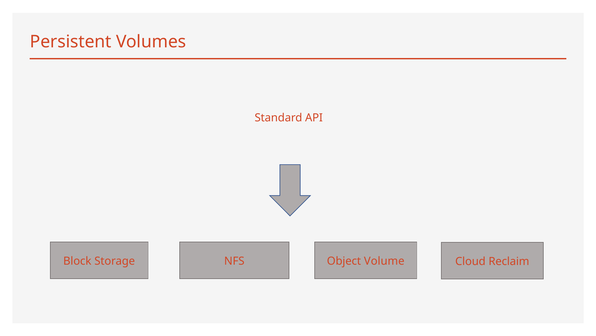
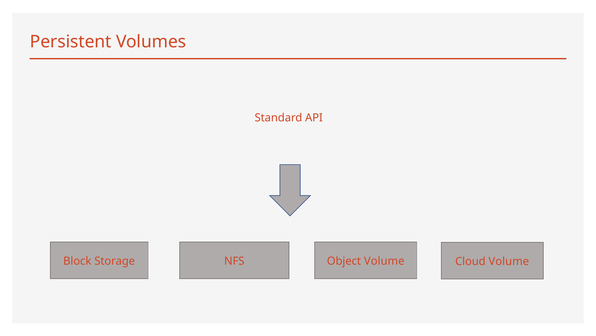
Cloud Reclaim: Reclaim -> Volume (509, 261)
